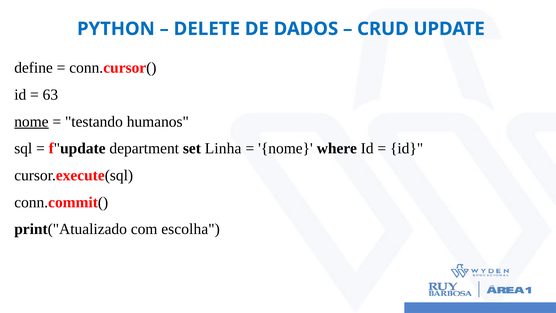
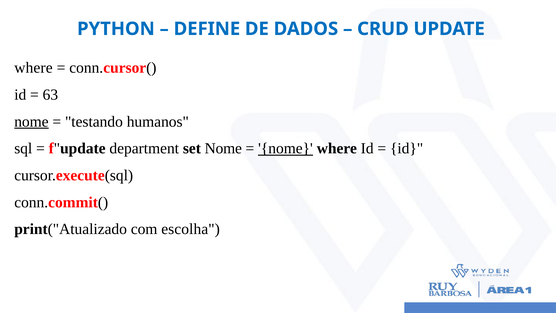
DELETE: DELETE -> DEFINE (207, 29)
define: define -> where (33, 68)
set Linha: Linha -> Nome (223, 148)
nome underline: none -> present (285, 148)
